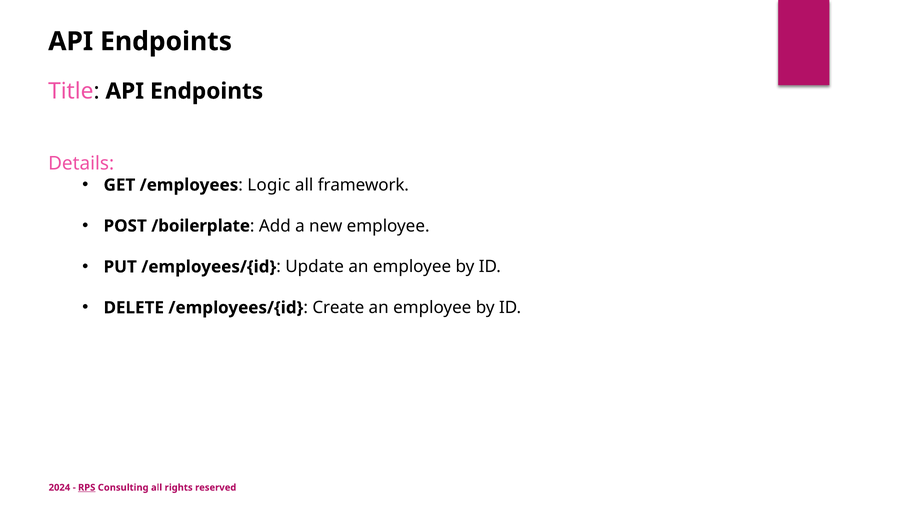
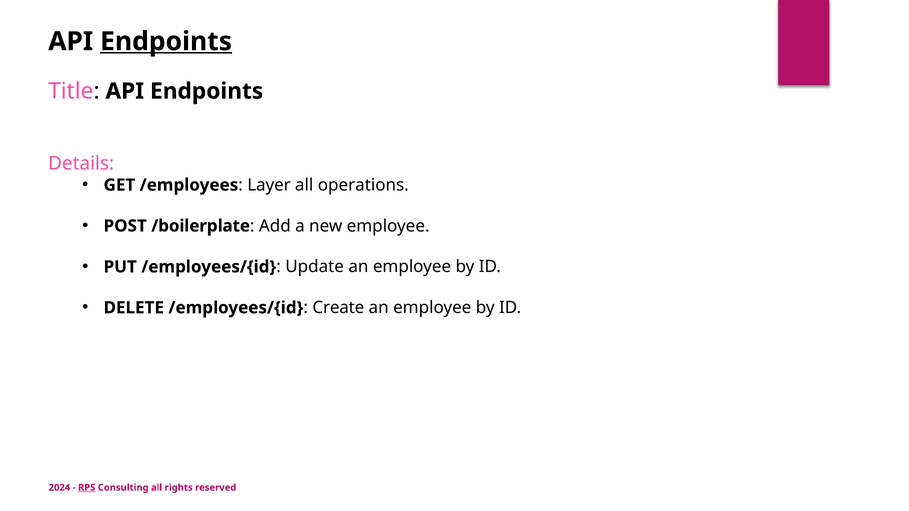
Endpoints underline: none -> present (166, 41)
Logic: Logic -> Layer (269, 185)
framework: framework -> operations (363, 185)
